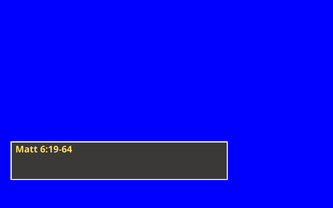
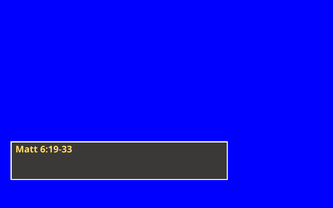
6:19-64: 6:19-64 -> 6:19-33 (56, 149)
